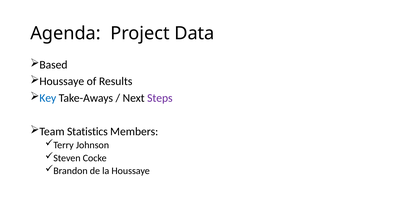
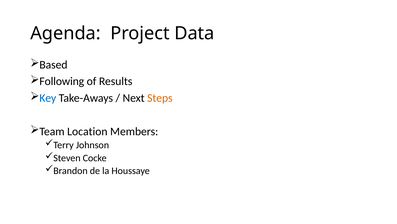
Houssaye: Houssaye -> Following (62, 81)
Steps colour: purple -> orange (160, 98)
Statistics: Statistics -> Location (87, 131)
